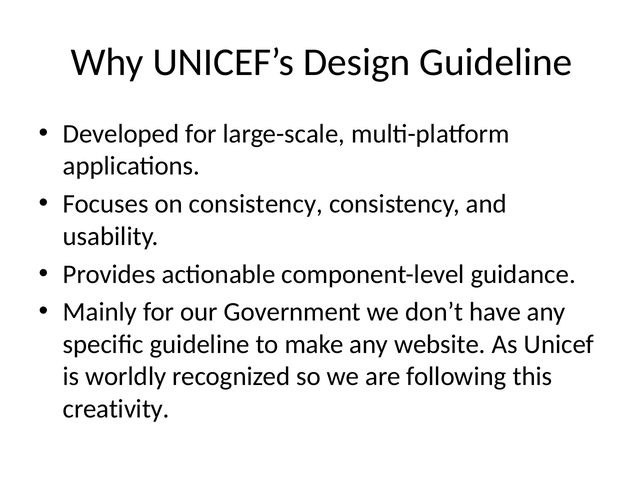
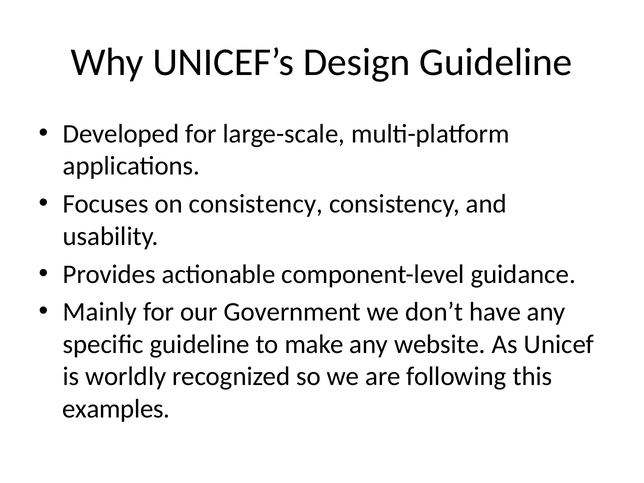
creativity: creativity -> examples (116, 409)
